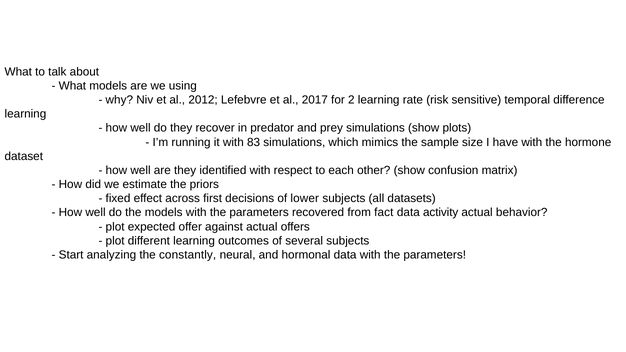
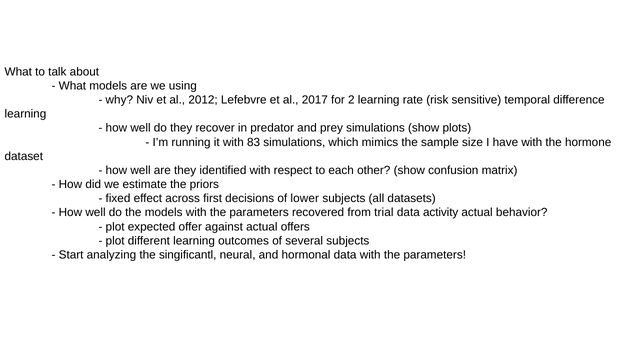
fact: fact -> trial (384, 213)
constantly: constantly -> singificantl (188, 255)
